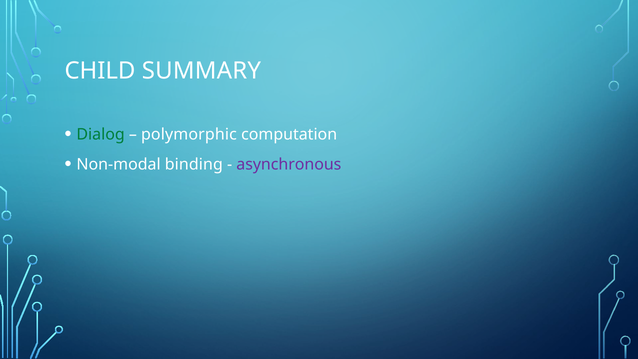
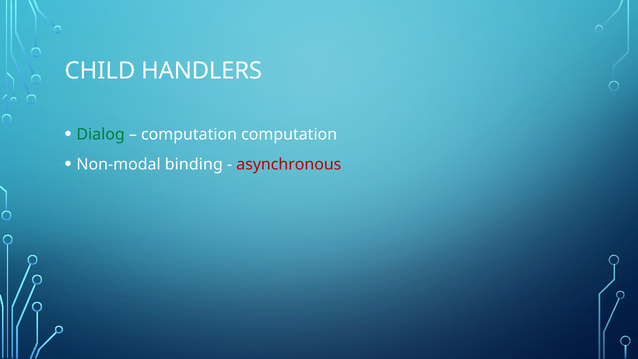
SUMMARY: SUMMARY -> HANDLERS (202, 71)
polymorphic: polymorphic -> computation (189, 135)
asynchronous colour: purple -> red (289, 164)
